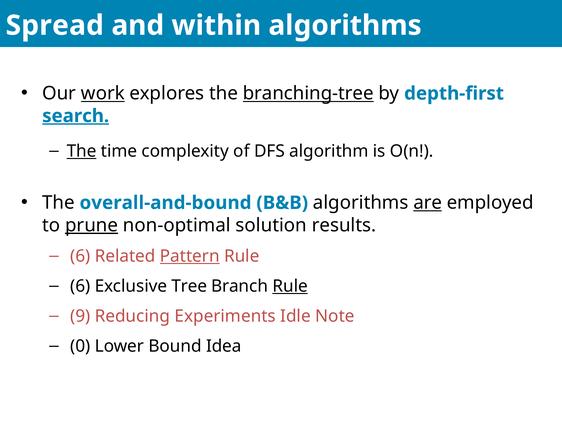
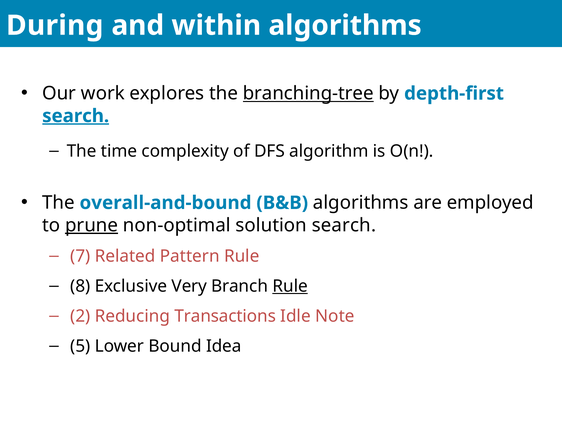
Spread: Spread -> During (55, 25)
work underline: present -> none (103, 93)
The underline: present -> none (82, 151)
are underline: present -> none (428, 203)
solution results: results -> search (344, 225)
6: 6 -> 7 (80, 256)
Pattern underline: present -> none (190, 256)
6: 6 -> 8 (80, 286)
Tree: Tree -> Very (189, 286)
9: 9 -> 2 (80, 316)
Experiments: Experiments -> Transactions (225, 316)
0: 0 -> 5 (80, 346)
